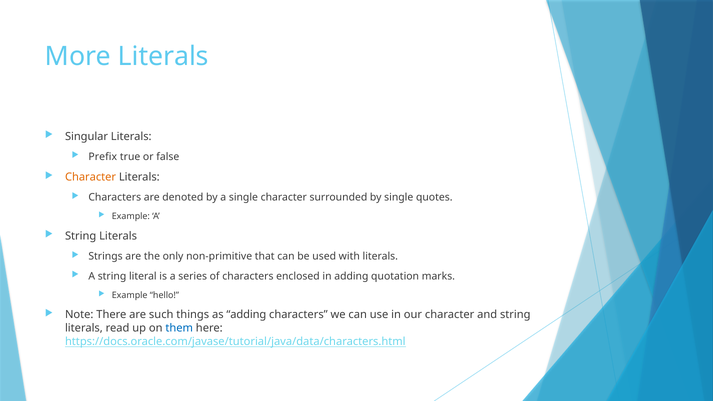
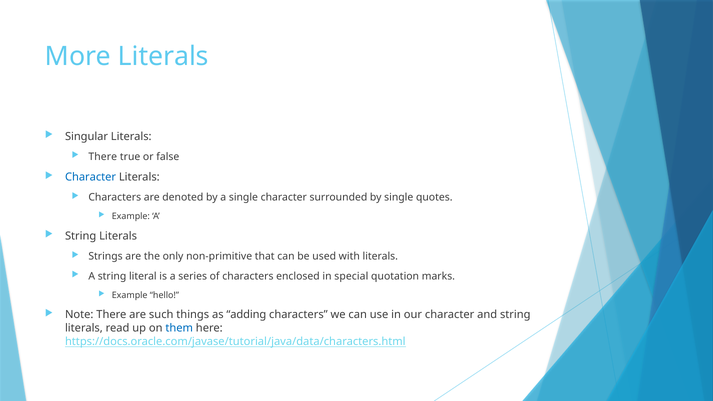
Prefix: Prefix -> There (103, 157)
Character colour: orange -> blue (91, 177)
in adding: adding -> special (351, 276)
